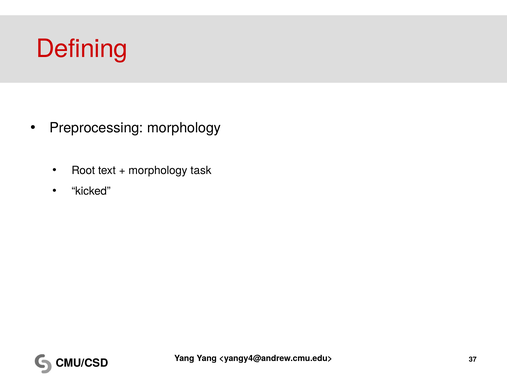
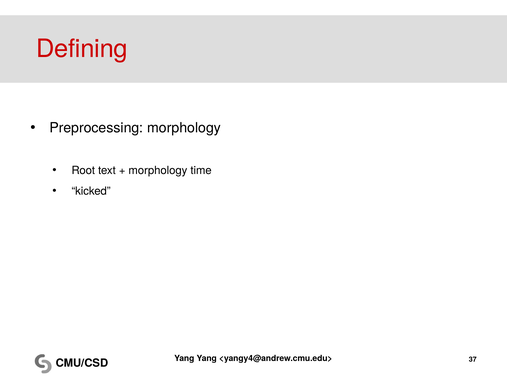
task: task -> time (201, 171)
